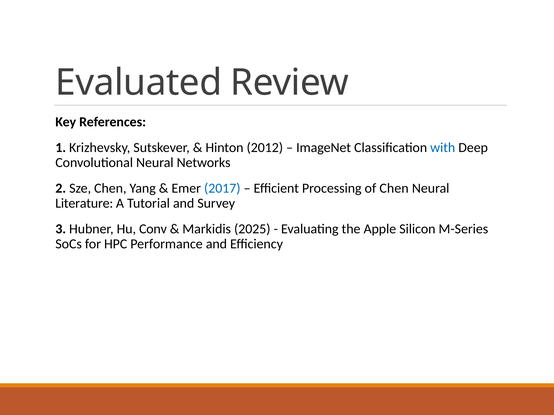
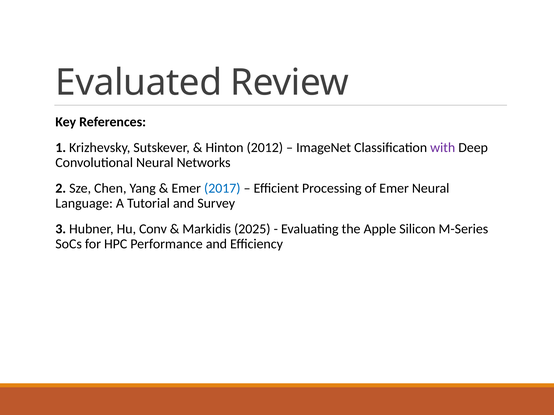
with colour: blue -> purple (443, 148)
of Chen: Chen -> Emer (394, 188)
Literature: Literature -> Language (84, 203)
